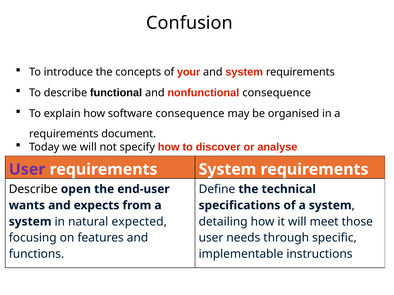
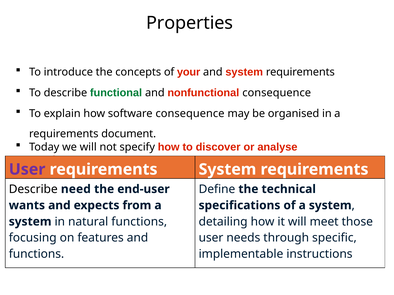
Confusion: Confusion -> Properties (190, 23)
functional colour: black -> green (116, 93)
open: open -> need (76, 189)
natural expected: expected -> functions (139, 222)
